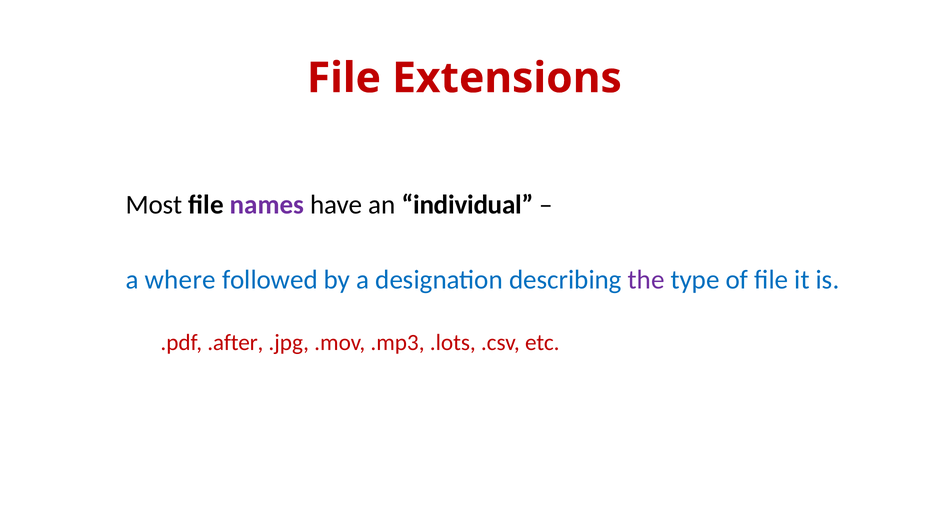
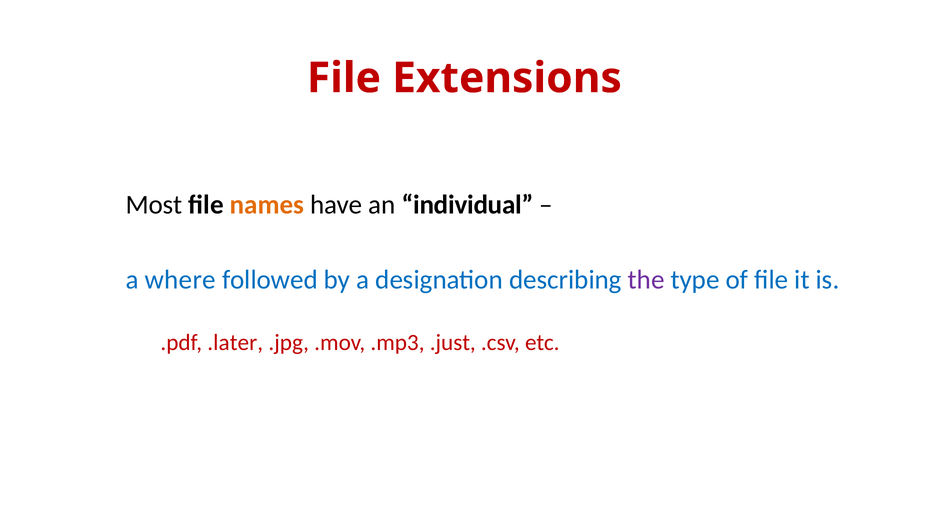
names colour: purple -> orange (267, 205)
.after: .after -> .later (235, 342)
.lots: .lots -> .just (453, 342)
